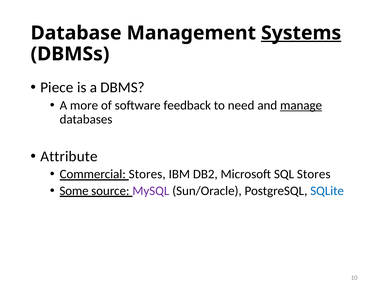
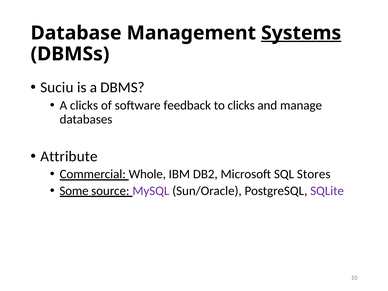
Piece: Piece -> Suciu (57, 87)
A more: more -> clicks (84, 105)
to need: need -> clicks (241, 105)
manage underline: present -> none (301, 105)
Commercial Stores: Stores -> Whole (147, 174)
SQLite colour: blue -> purple (327, 191)
